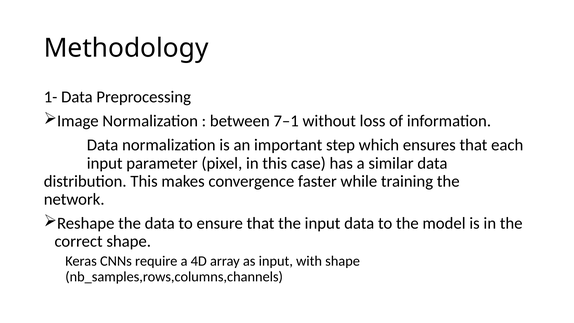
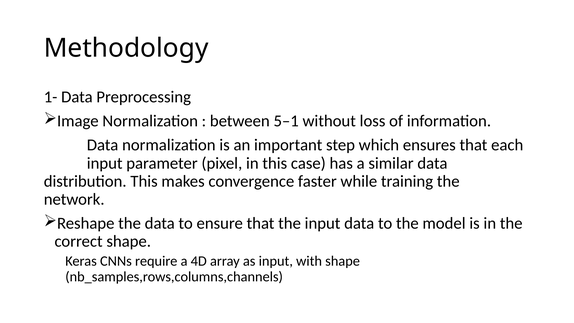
7–1: 7–1 -> 5–1 (286, 121)
